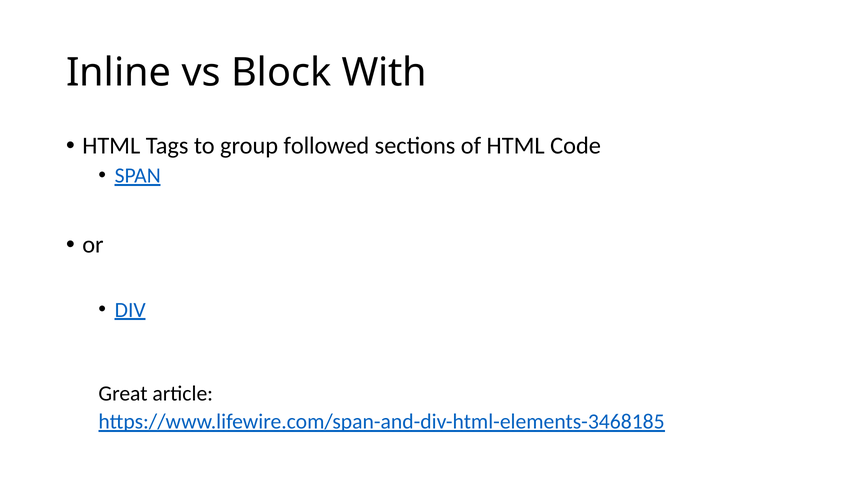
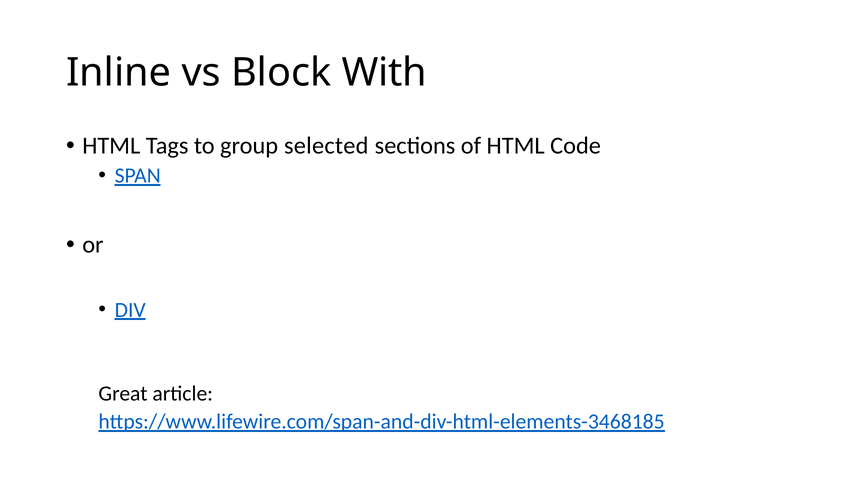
followed: followed -> selected (326, 146)
